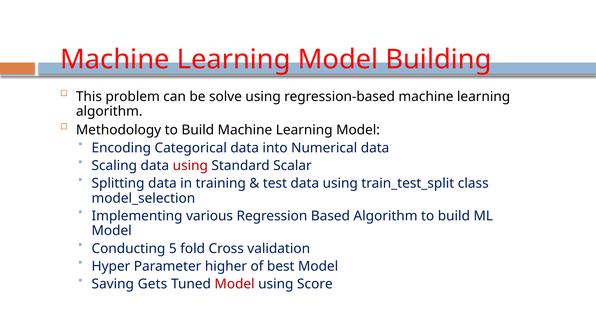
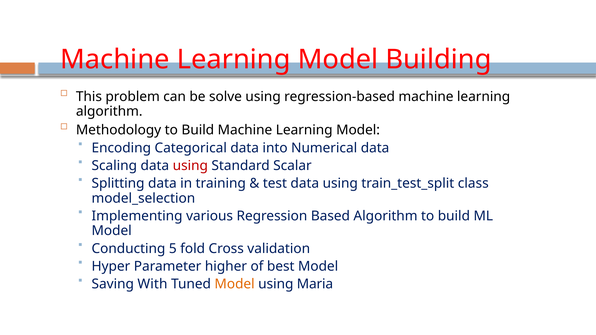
Gets: Gets -> With (152, 284)
Model colour: red -> orange (235, 284)
Score: Score -> Maria (315, 284)
